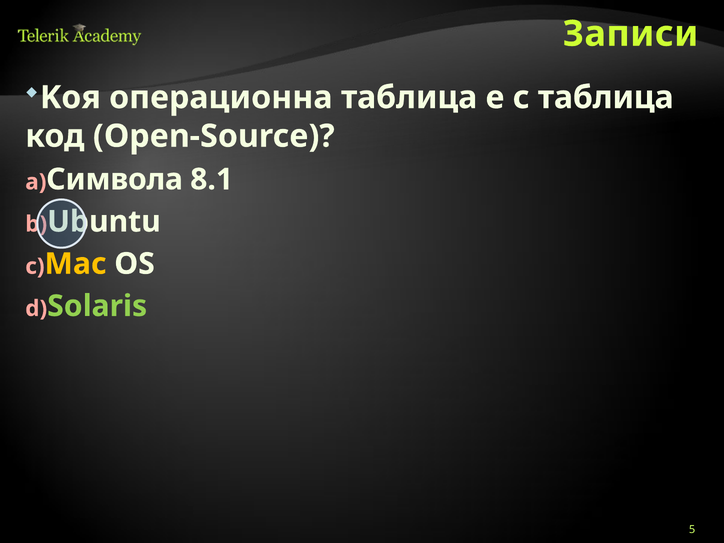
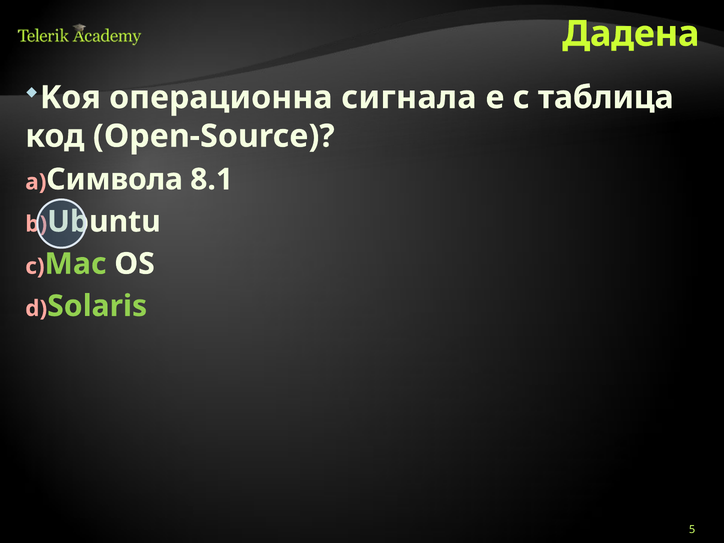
Записи: Записи -> Дадена (631, 34)
операционна таблица: таблица -> сигнала (409, 98)
Mac colour: yellow -> light green (75, 264)
